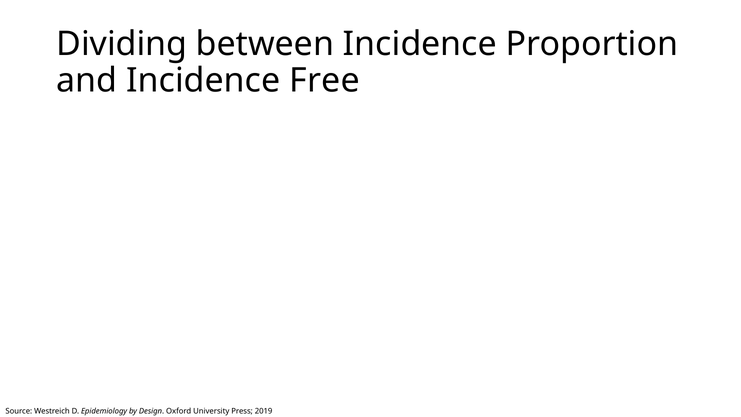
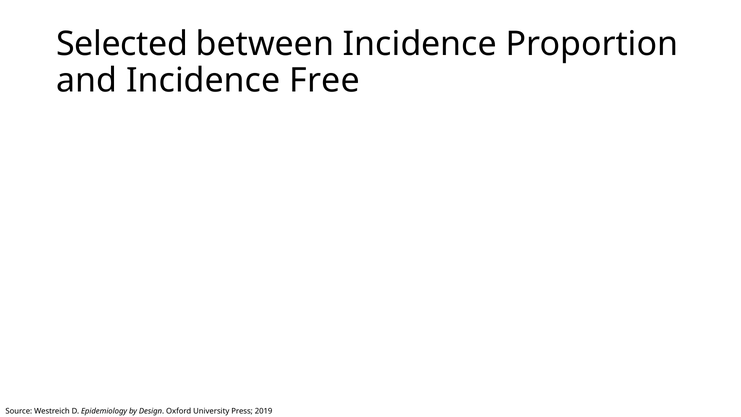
Dividing: Dividing -> Selected (122, 44)
